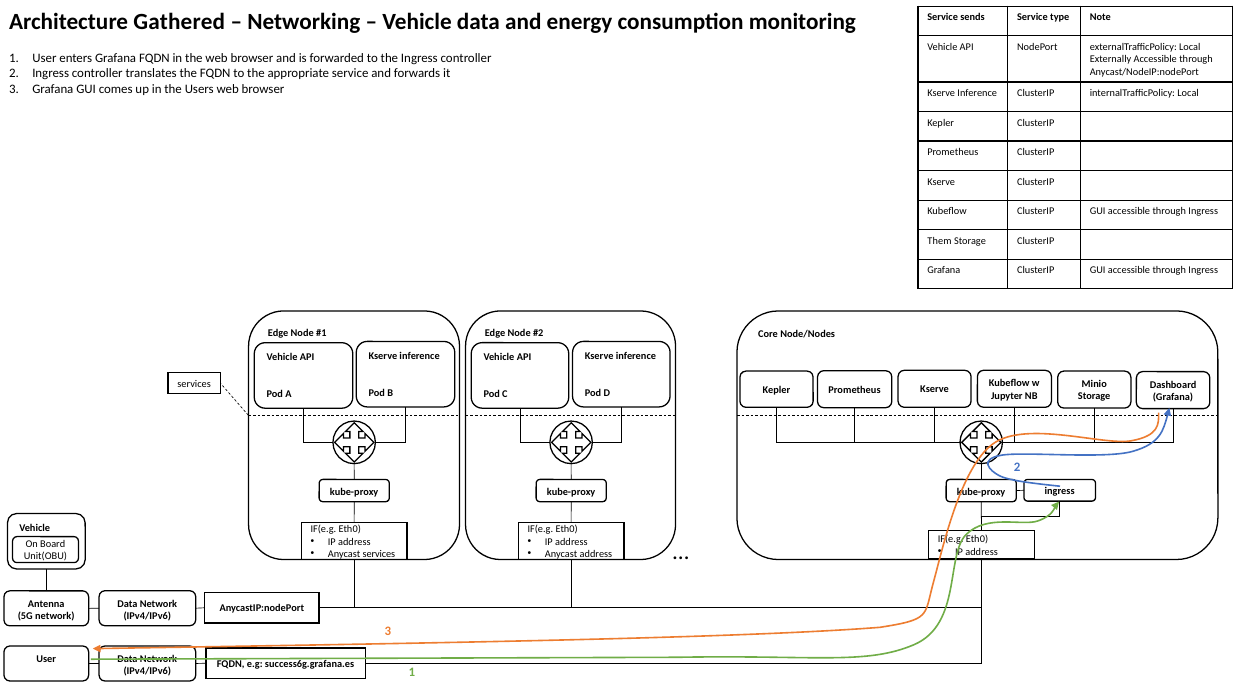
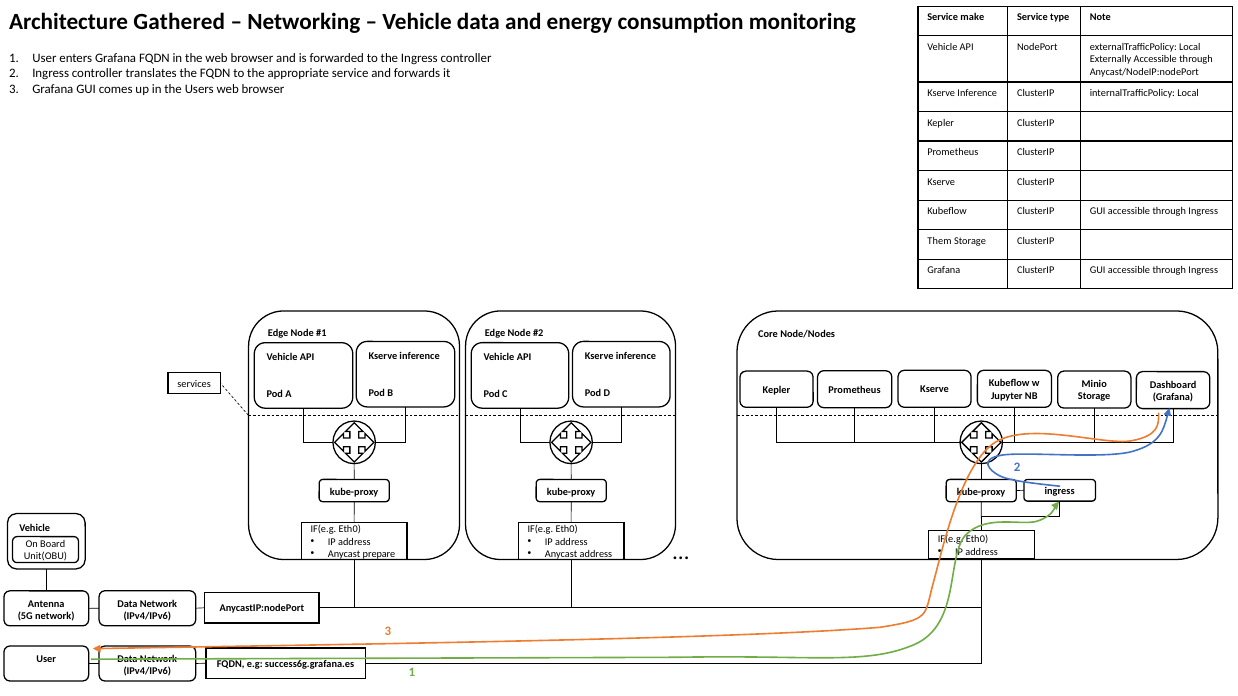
sends: sends -> make (972, 17)
Anycast services: services -> prepare (379, 554)
